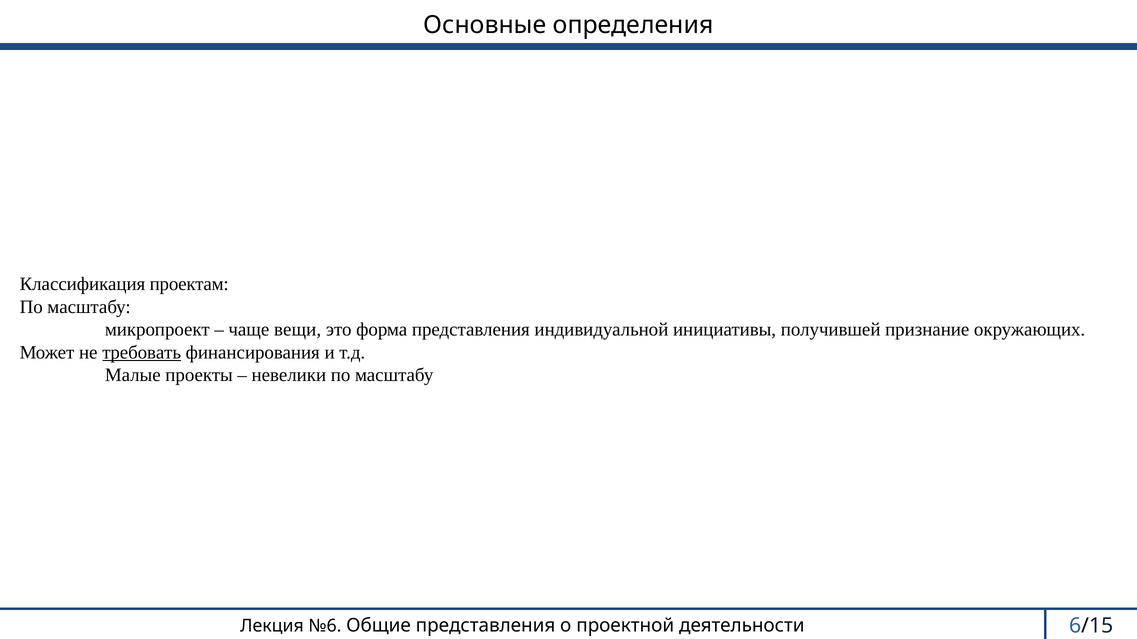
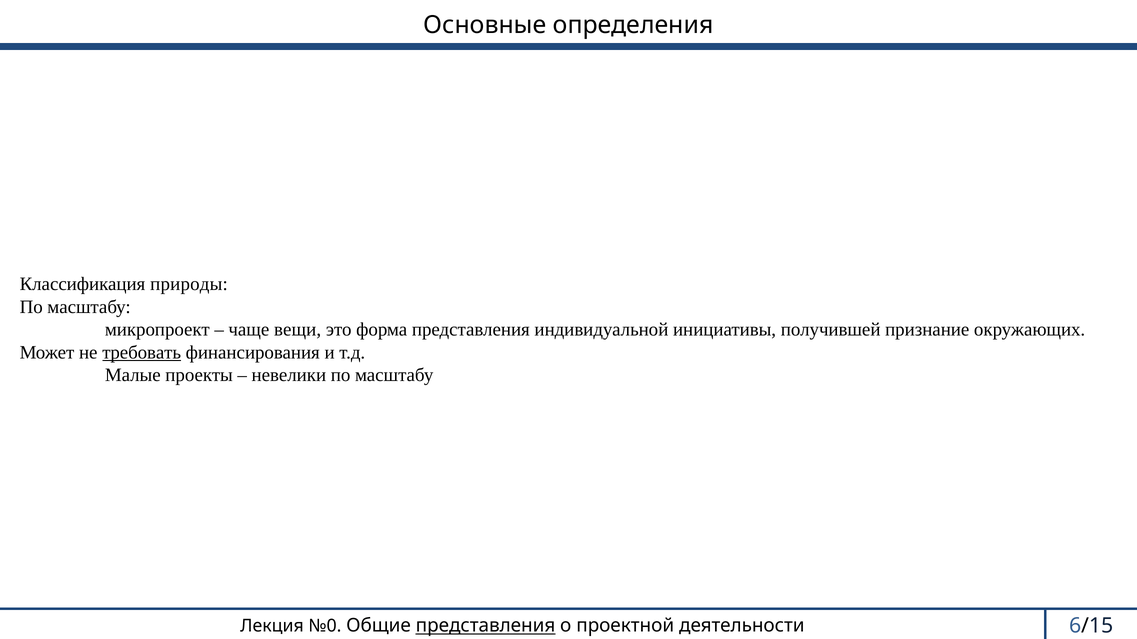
проектам: проектам -> природы (189, 284)
№6: №6 -> №0 (325, 627)
представления underline: none -> present (486, 626)
